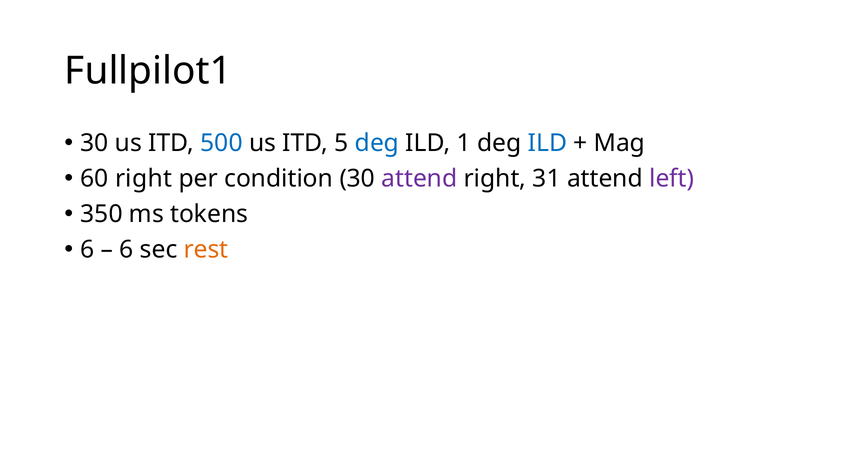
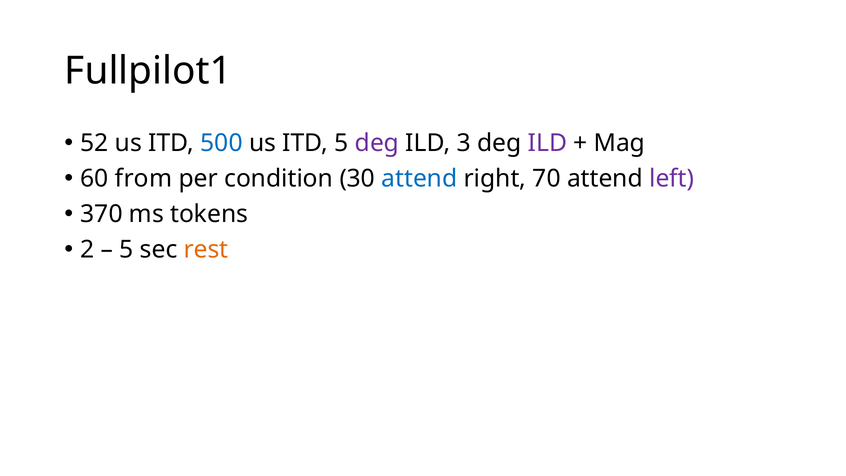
30: 30 -> 52 (94, 143)
deg colour: blue -> purple (377, 143)
1: 1 -> 3 (464, 143)
ILD colour: blue -> purple (547, 143)
60 right: right -> from (144, 179)
attend colour: purple -> blue (419, 179)
31: 31 -> 70 (547, 179)
350: 350 -> 370 (102, 214)
6: 6 -> 2 (87, 249)
6: 6 -> 5 (127, 249)
